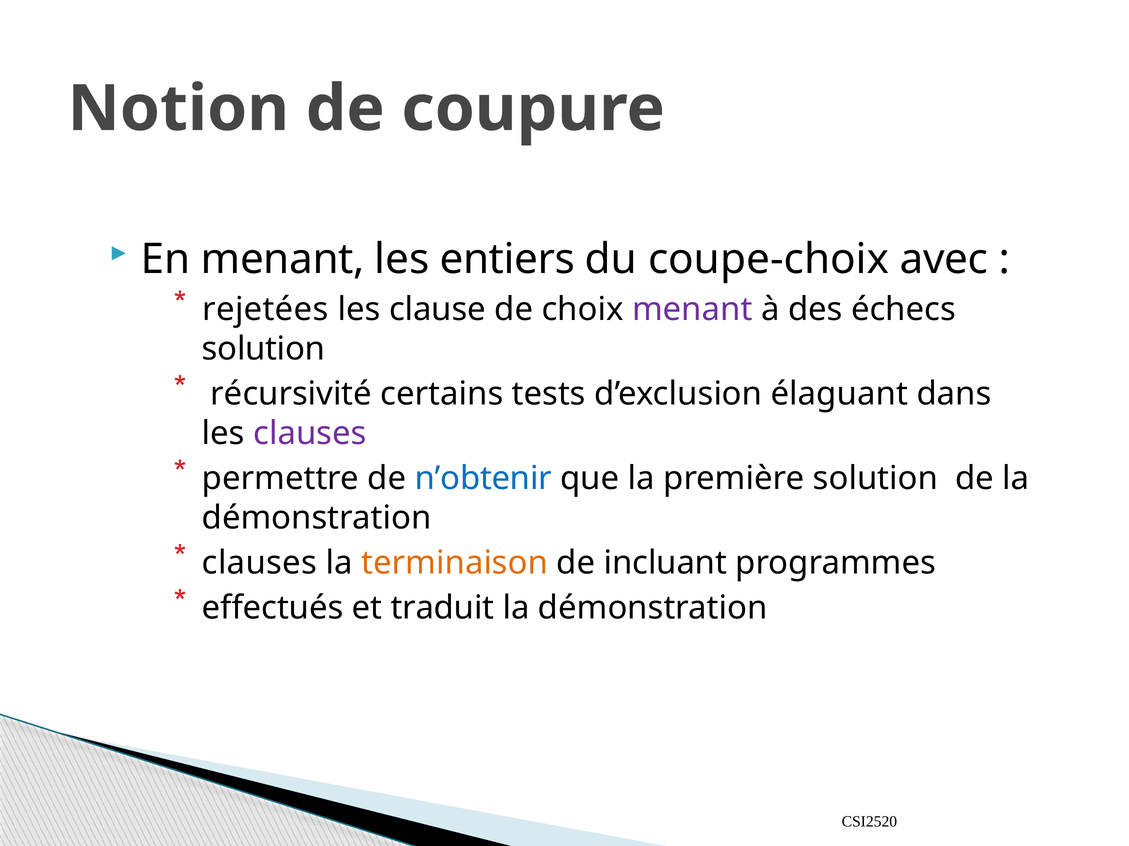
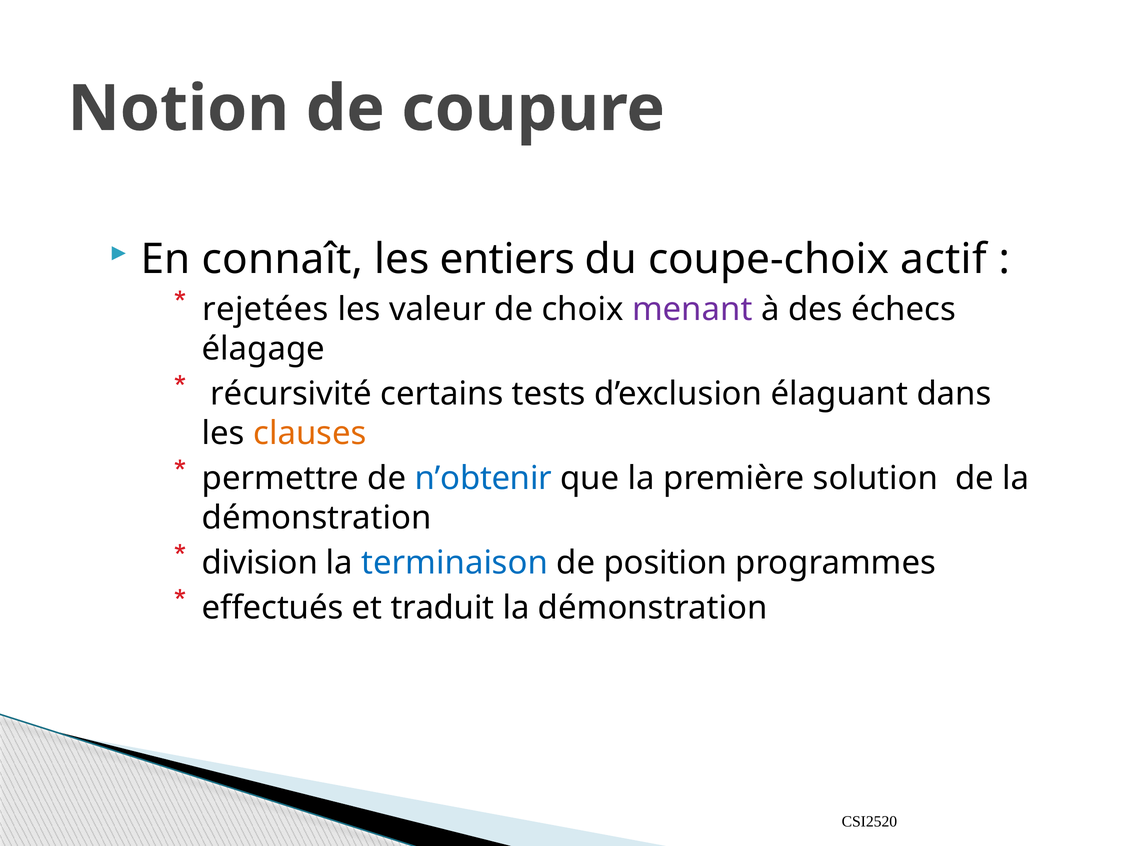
En menant: menant -> connaît (282, 260)
avec: avec -> actif (944, 260)
clause: clause -> valeur (437, 310)
solution: solution -> élagage (263, 349)
clauses colour: purple -> orange (310, 434)
clauses: clauses -> division (260, 563)
terminaison colour: orange -> blue (455, 563)
incluant: incluant -> position (665, 563)
